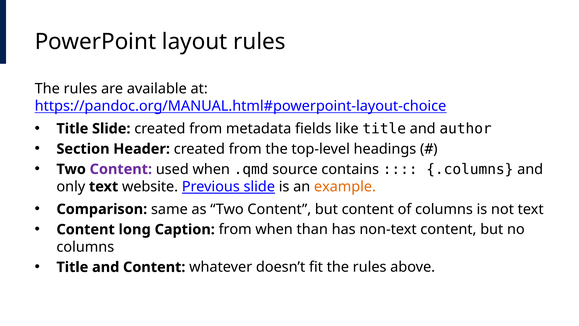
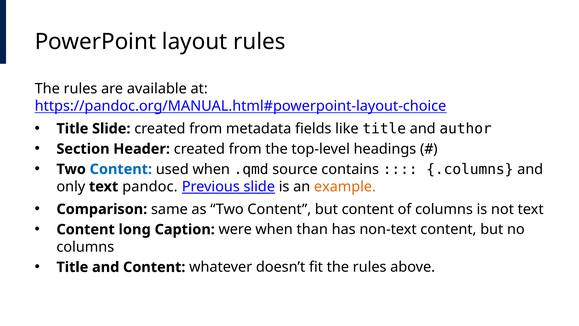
Content colour: purple -> blue (121, 169)
website: website -> pandoc (150, 186)
Caption from: from -> were (235, 229)
